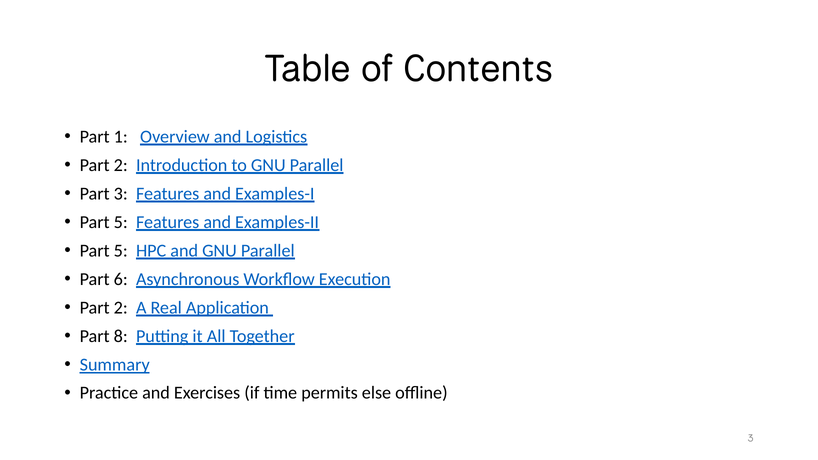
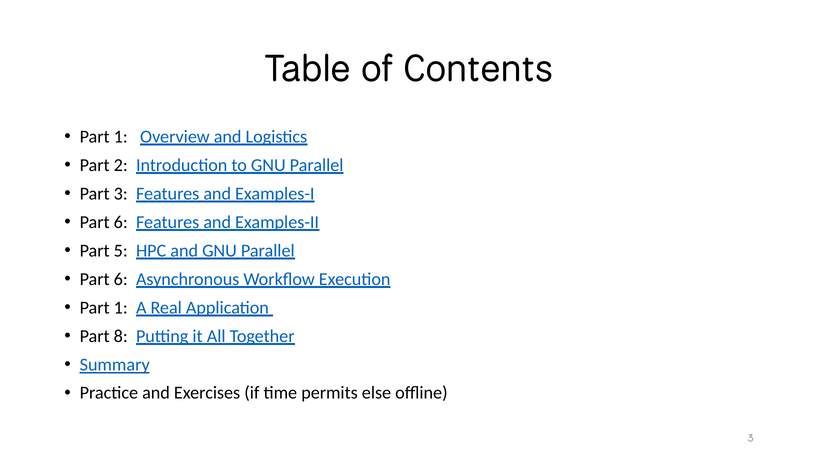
5: 5 -> 6 (121, 222)
2: 2 -> 1 (121, 308)
